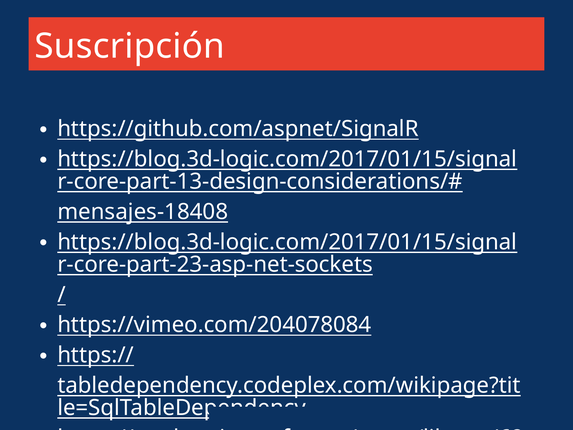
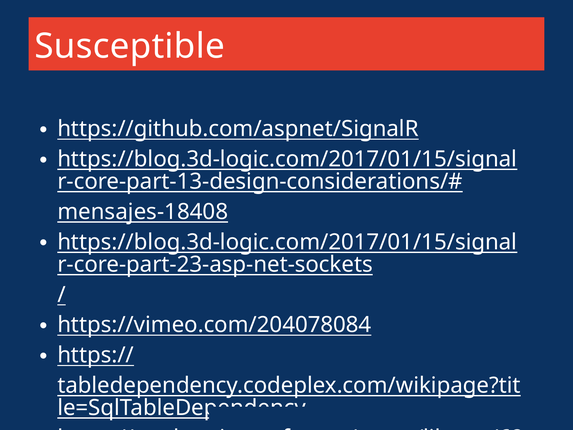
Suscripción: Suscripción -> Susceptible (130, 46)
